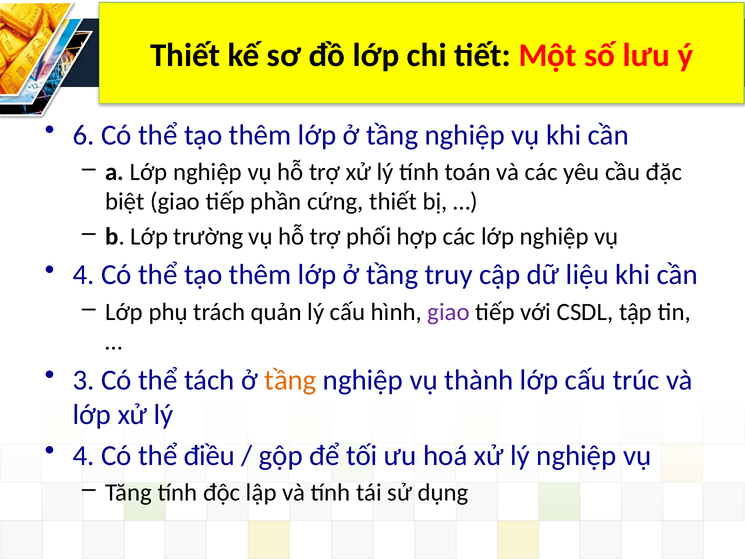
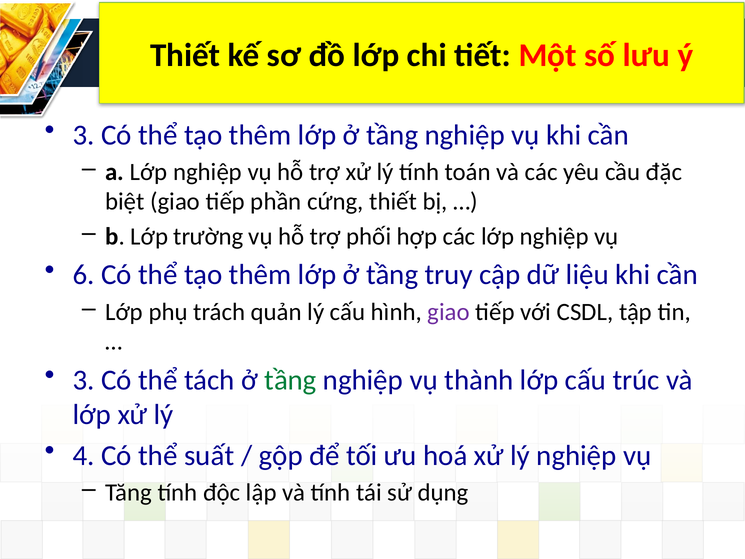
6: 6 -> 3 (84, 135)
4: 4 -> 6 (84, 275)
tầng colour: orange -> green (290, 380)
điều: điều -> suất (209, 455)
